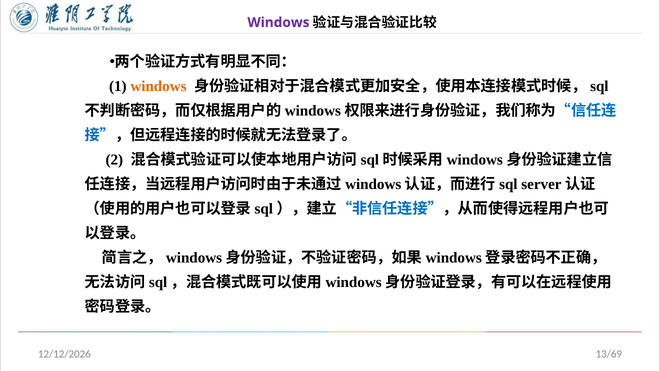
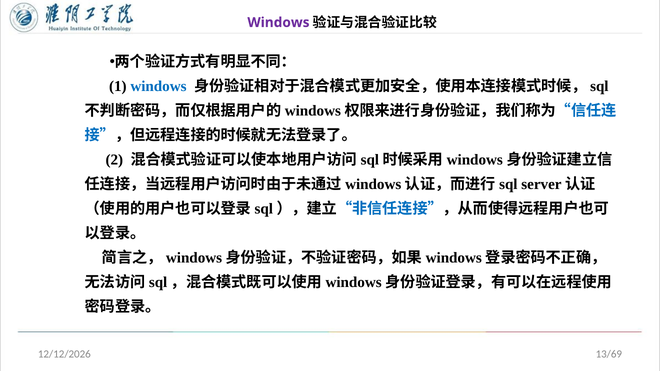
windows colour: orange -> blue (158, 86)
